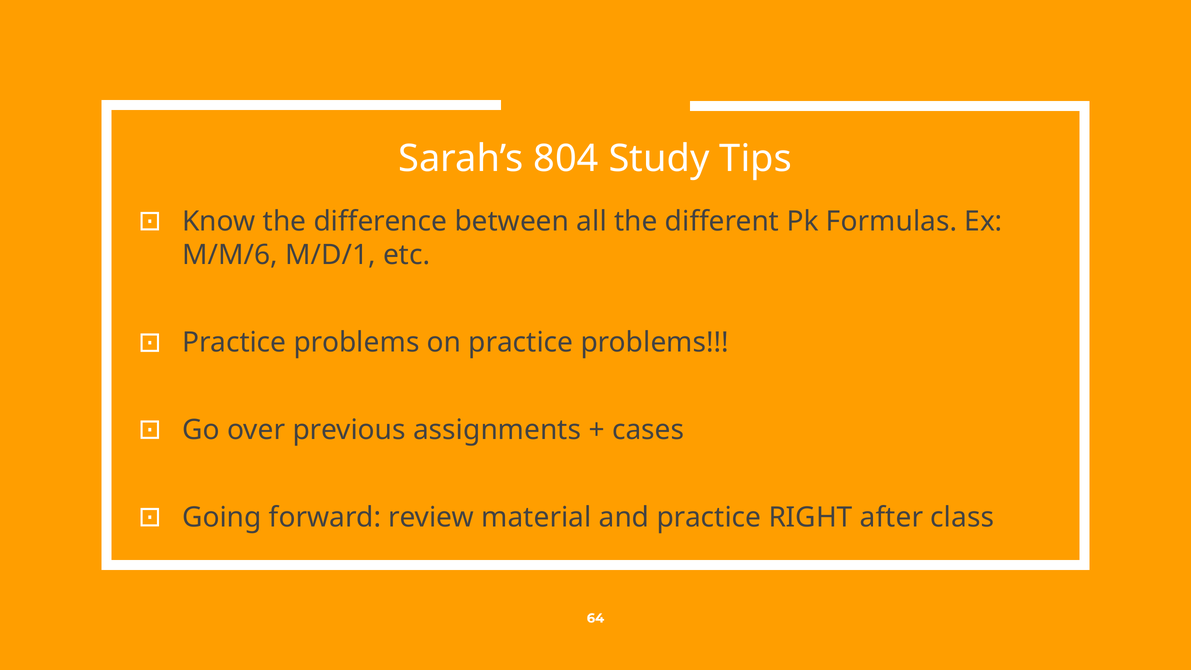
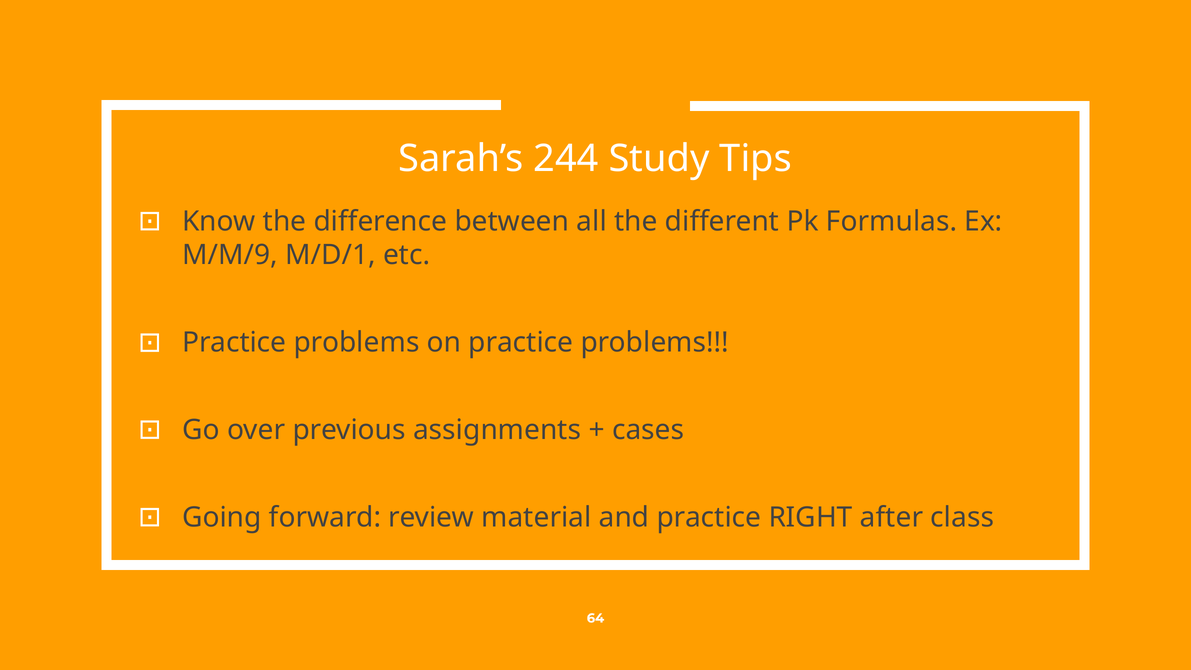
804: 804 -> 244 (566, 159)
M/M/6: M/M/6 -> M/M/9 (230, 255)
